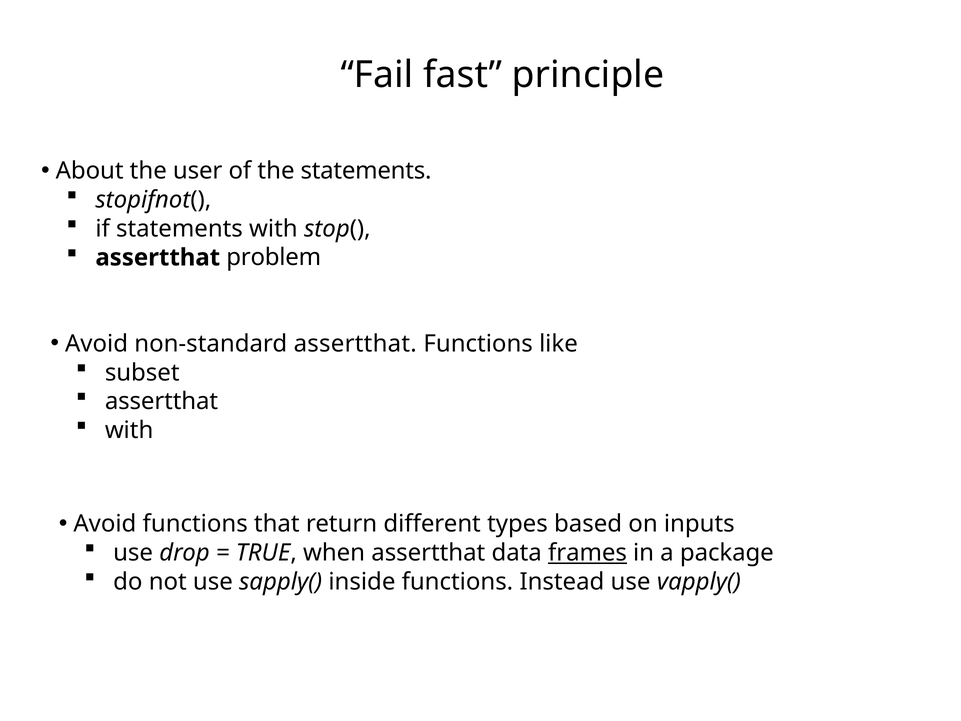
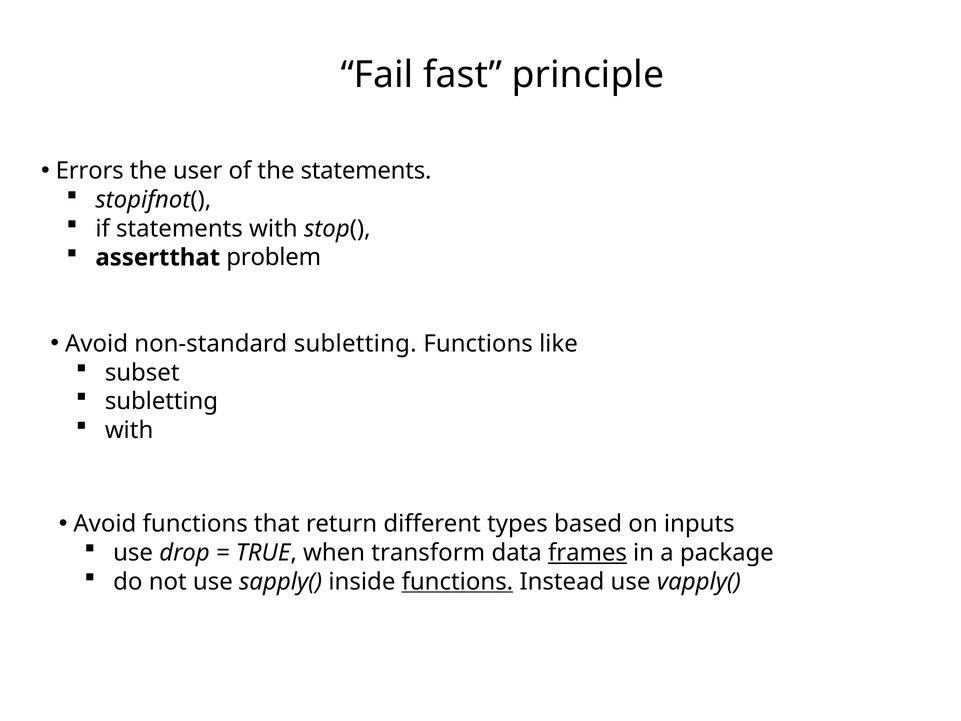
About: About -> Errors (90, 171)
non-standard assertthat: assertthat -> subletting (355, 344)
assertthat: assertthat -> subletting (161, 401)
when assertthat: assertthat -> transform (428, 553)
functions underline: none -> present (457, 581)
